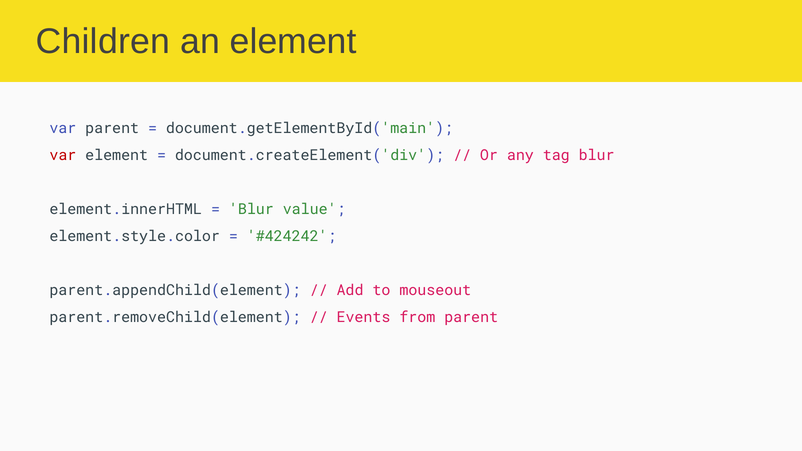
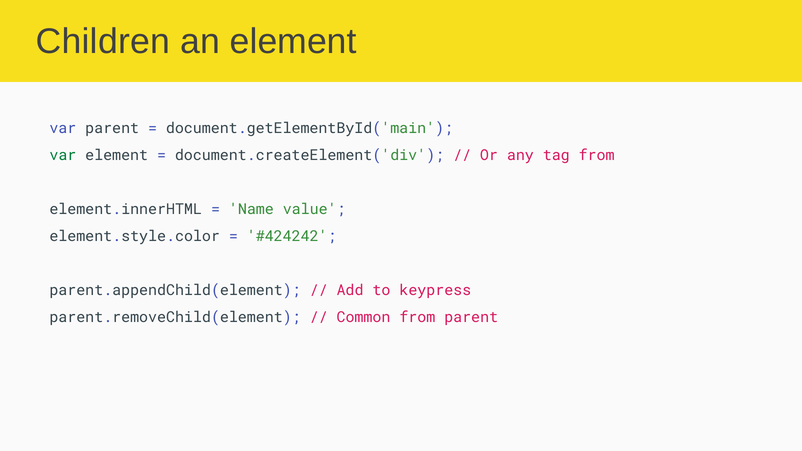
var colour: red -> green (63, 155)
tag blur: blur -> from (597, 155)
Blur: Blur -> Name (251, 209)
mouseout: mouseout -> keypress (435, 290)
Events: Events -> Common (363, 318)
